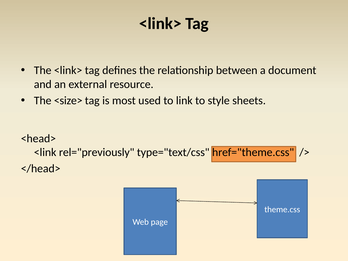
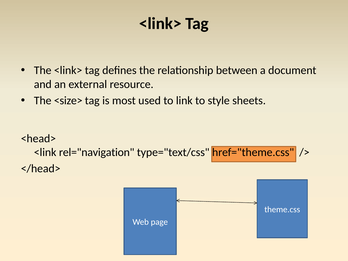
rel="previously: rel="previously -> rel="navigation (97, 152)
